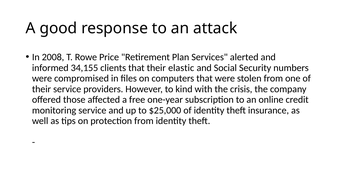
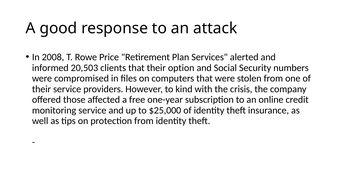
34,155: 34,155 -> 20,503 (84, 68)
elastic: elastic -> option (181, 68)
